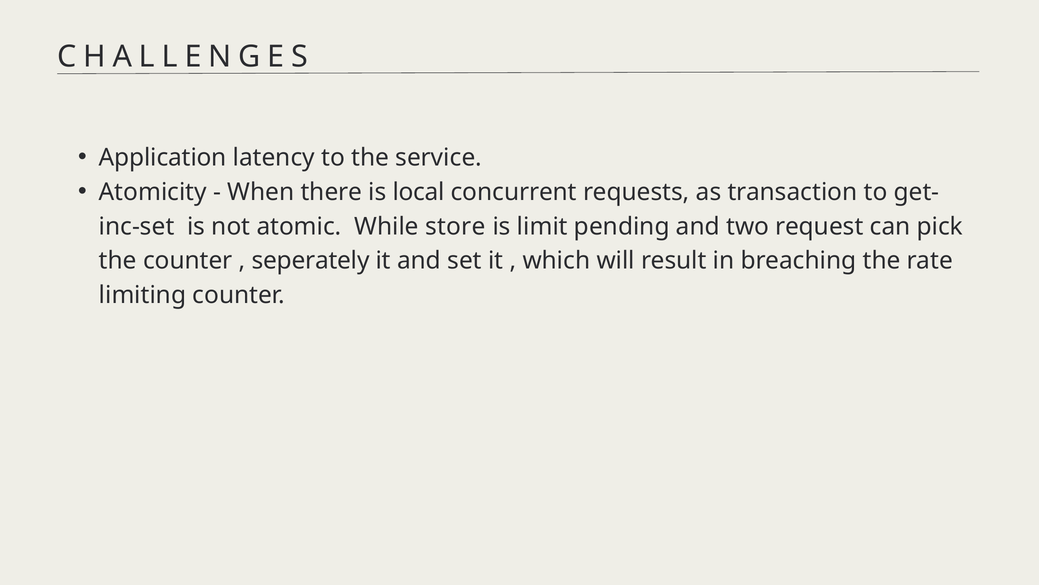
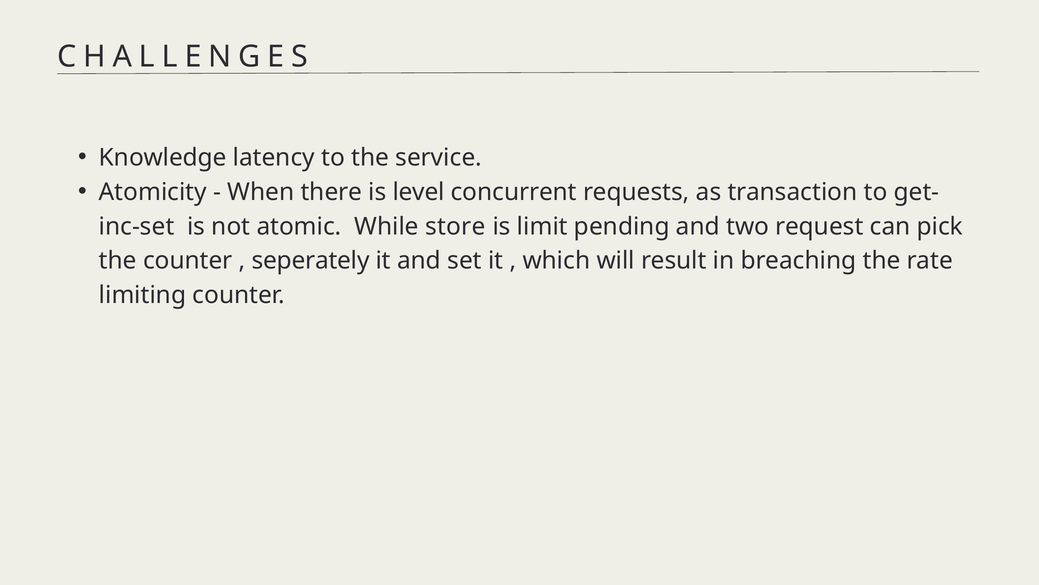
Application: Application -> Knowledge (163, 158)
local: local -> level (419, 192)
